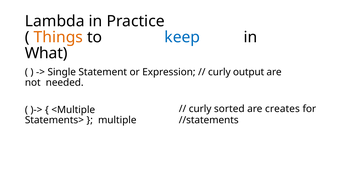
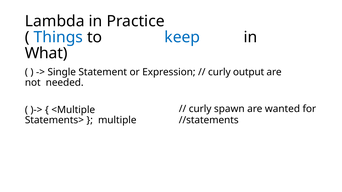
Things colour: orange -> blue (58, 37)
sorted: sorted -> spawn (229, 109)
creates: creates -> wanted (282, 109)
